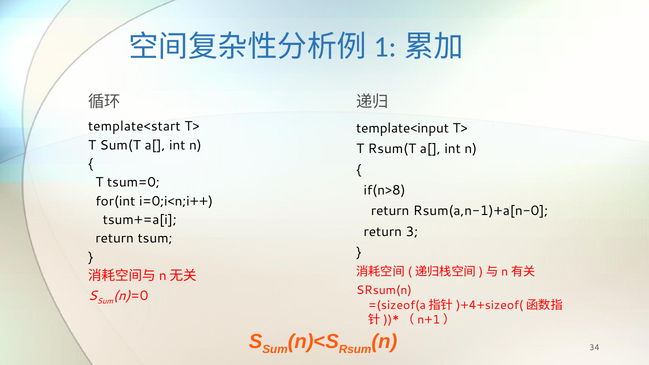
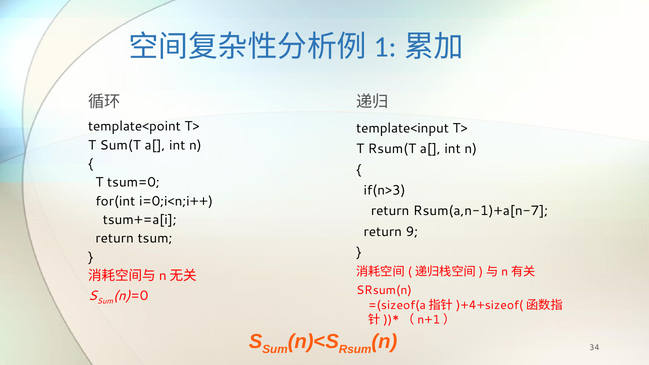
template<start: template<start -> template<point (134, 126)
if(n>8: if(n>8 -> if(n>3 (385, 190)
Rsum(a,n-1)+a[n-0: Rsum(a,n-1)+a[n-0 -> Rsum(a,n-1)+a[n-7 (481, 211)
3: 3 -> 9 (412, 232)
